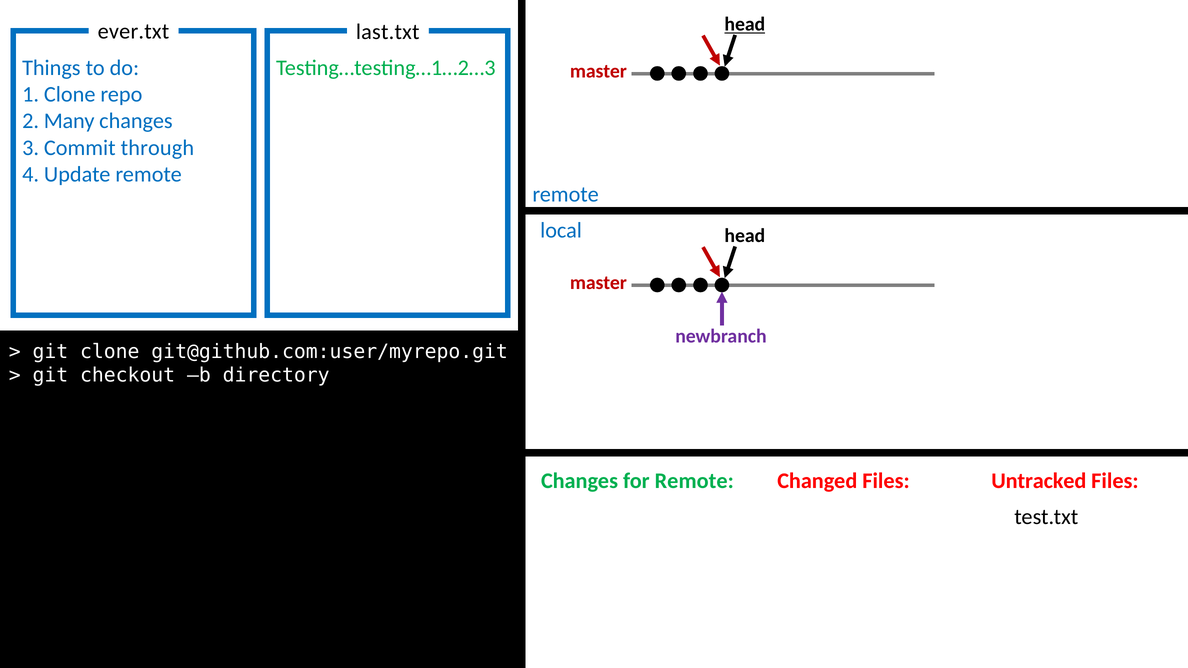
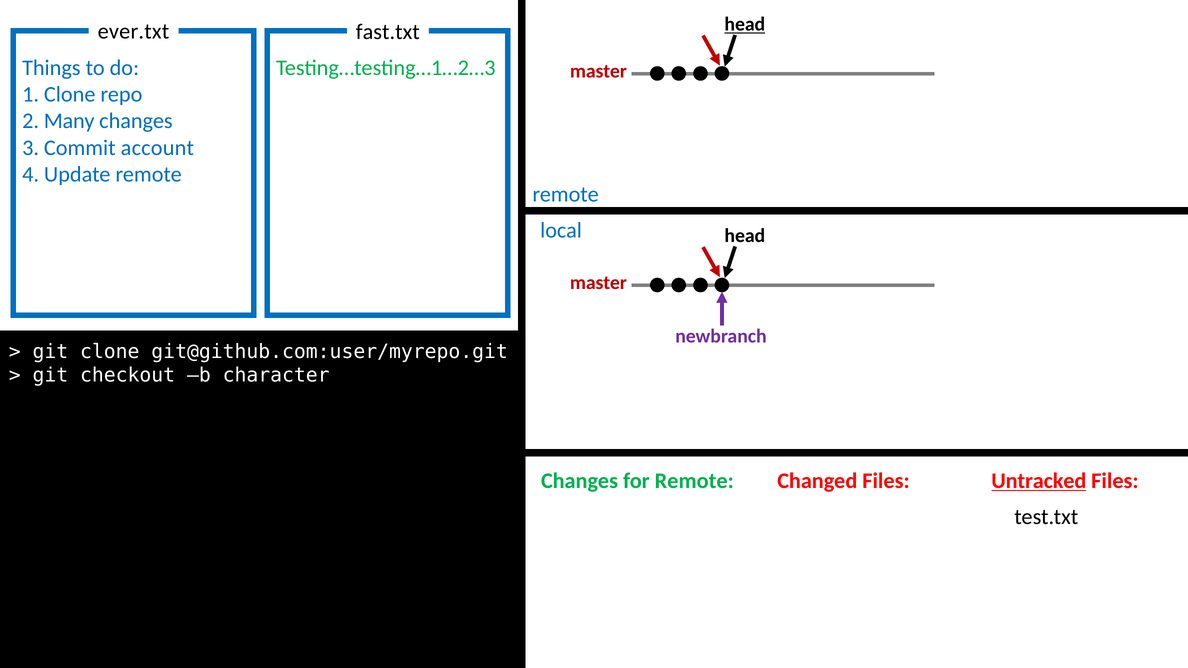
last.txt: last.txt -> fast.txt (388, 32)
through: through -> account (157, 148)
directory: directory -> character (276, 375)
Untracked underline: none -> present (1039, 481)
